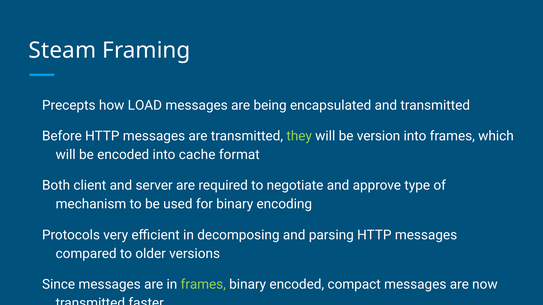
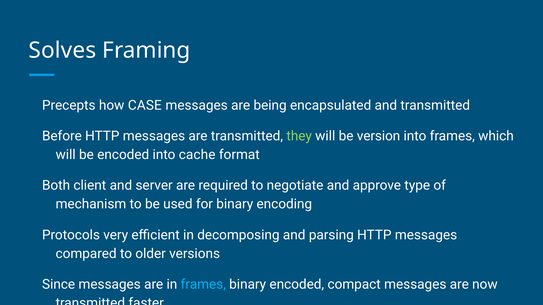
Steam: Steam -> Solves (62, 50)
LOAD: LOAD -> CASE (145, 105)
frames colour: light green -> light blue (203, 285)
